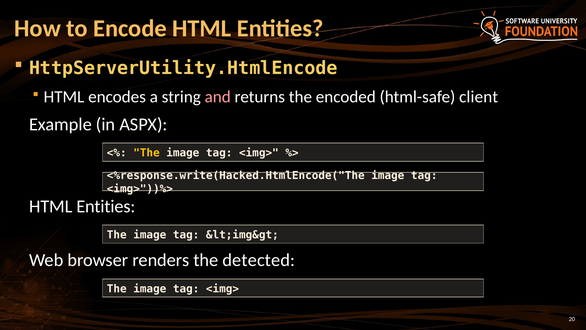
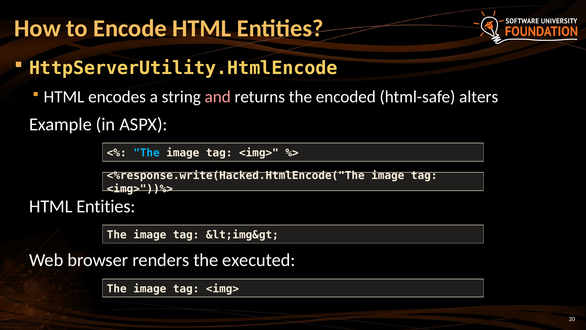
client: client -> alters (479, 97)
The colour: yellow -> light blue (146, 153)
detected: detected -> executed (259, 260)
